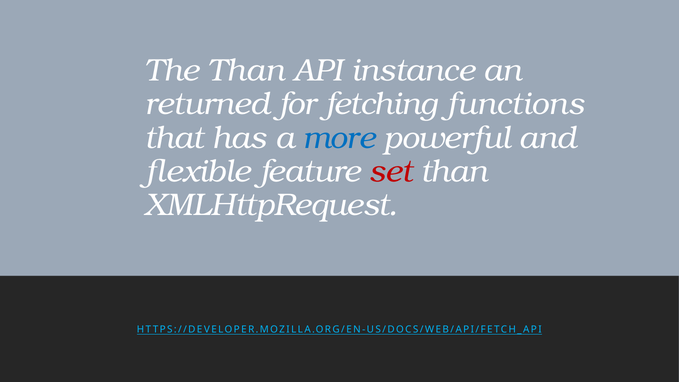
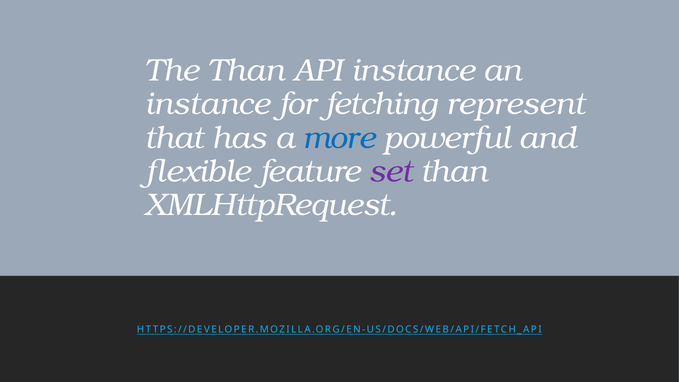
returned: returned -> instance (207, 104)
functions: functions -> represent (516, 104)
set colour: red -> purple (391, 171)
